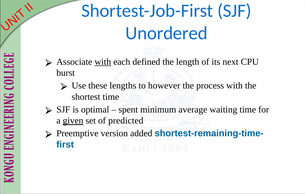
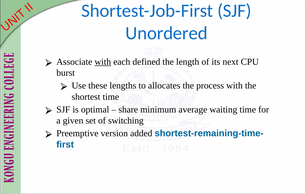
however: however -> allocates (164, 86)
spent: spent -> share (128, 110)
given underline: present -> none (73, 121)
predicted: predicted -> switching (126, 121)
